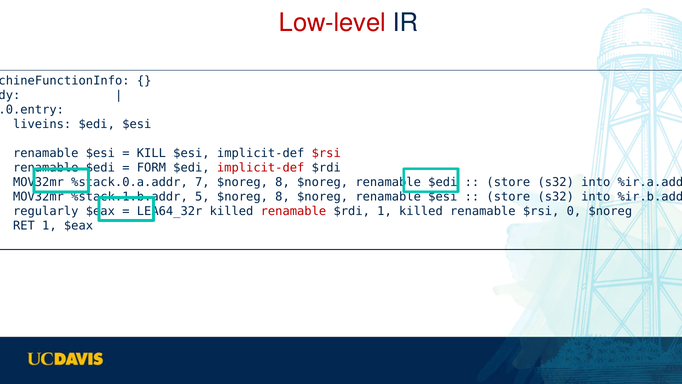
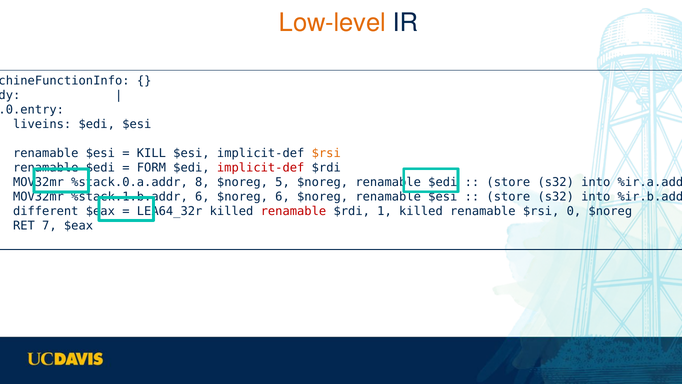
Low-level colour: red -> orange (332, 23)
$rsi colour: red -> orange (326, 153)
7: 7 -> 8 (202, 182)
8: 8 -> 5 (283, 182)
5: 5 -> 6 (202, 197)
8: 8 -> 6 (283, 197)
regularly: regularly -> different (46, 211)
RET 1: 1 -> 7 (49, 226)
